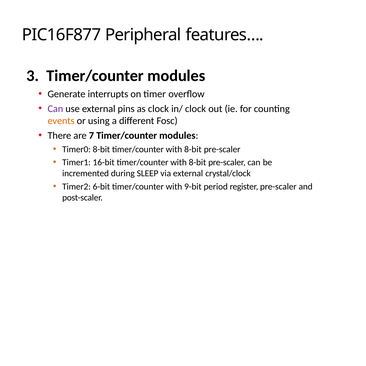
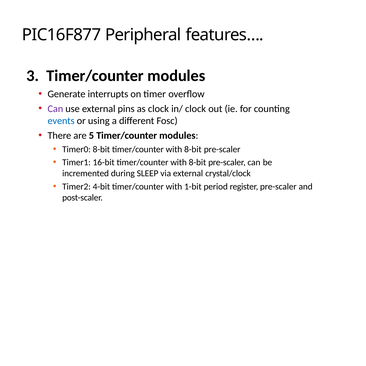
events colour: orange -> blue (61, 121)
are 7: 7 -> 5 (91, 136)
6-bit: 6-bit -> 4-bit (101, 187)
9-bit: 9-bit -> 1-bit (193, 187)
